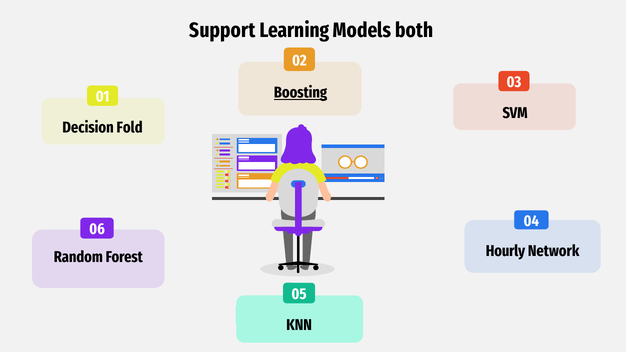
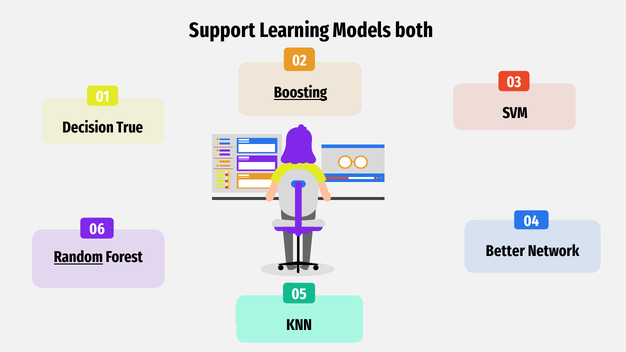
Fold: Fold -> True (130, 127)
Hourly: Hourly -> Better (505, 251)
Random underline: none -> present (78, 257)
